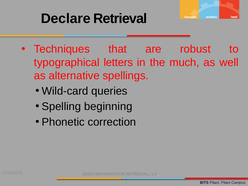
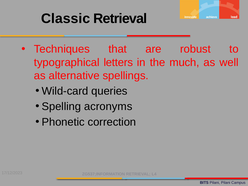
Declare: Declare -> Classic (66, 19)
beginning: beginning -> acronyms (108, 107)
